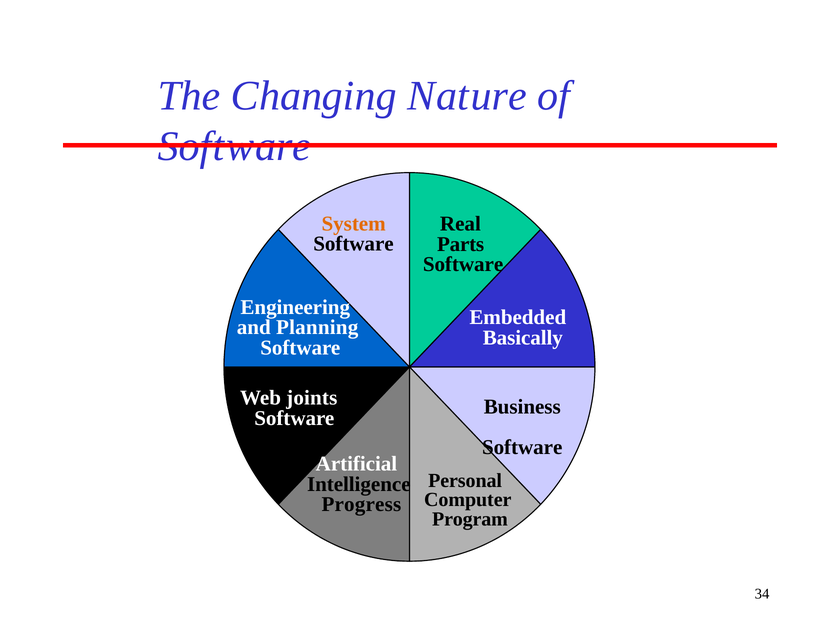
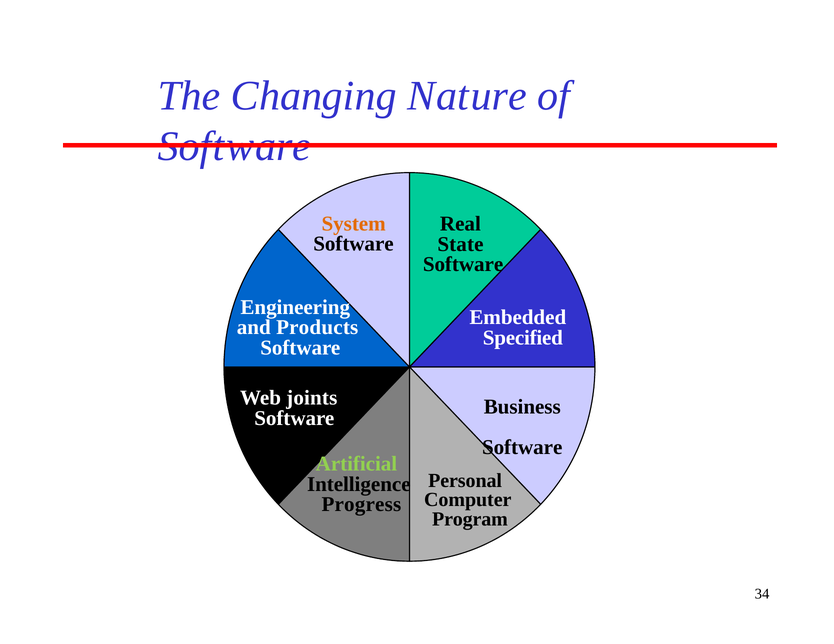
Parts: Parts -> State (460, 244)
Planning: Planning -> Products (317, 328)
Basically: Basically -> Specified (523, 338)
Artificial colour: white -> light green (356, 464)
